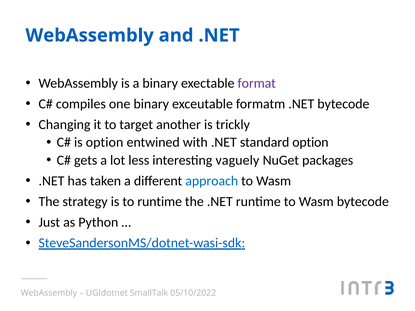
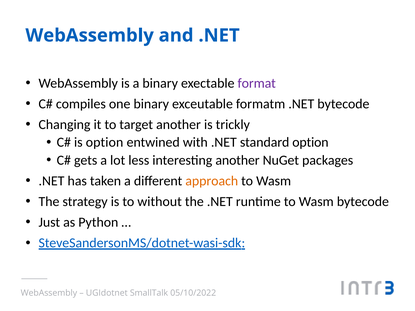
interesting vaguely: vaguely -> another (238, 160)
approach colour: blue -> orange (212, 181)
to runtime: runtime -> without (160, 202)
